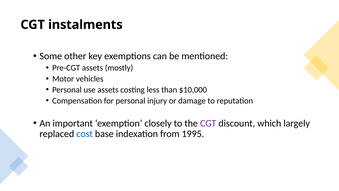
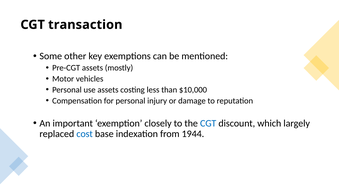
instalments: instalments -> transaction (85, 25)
CGT colour: purple -> blue (208, 123)
1995: 1995 -> 1944 (193, 134)
